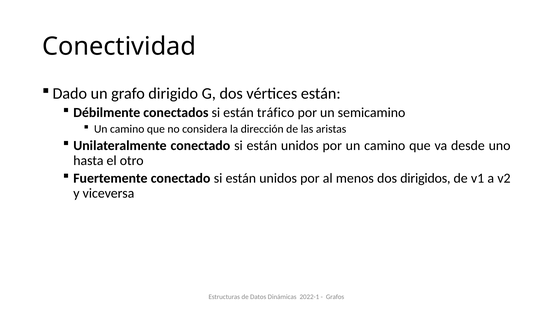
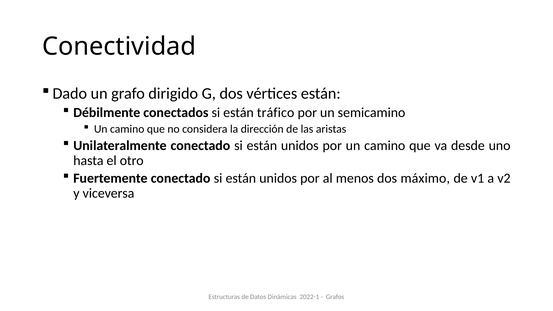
dirigidos: dirigidos -> máximo (425, 178)
